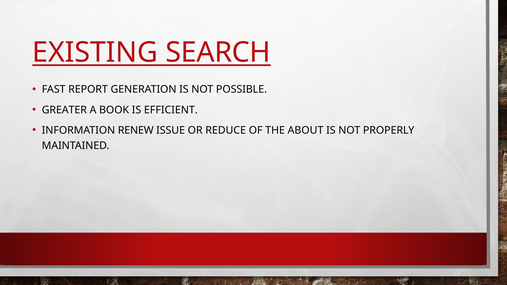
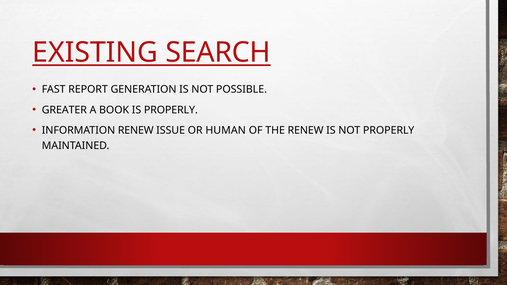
IS EFFICIENT: EFFICIENT -> PROPERLY (171, 110)
REDUCE: REDUCE -> HUMAN (226, 131)
THE ABOUT: ABOUT -> RENEW (306, 131)
